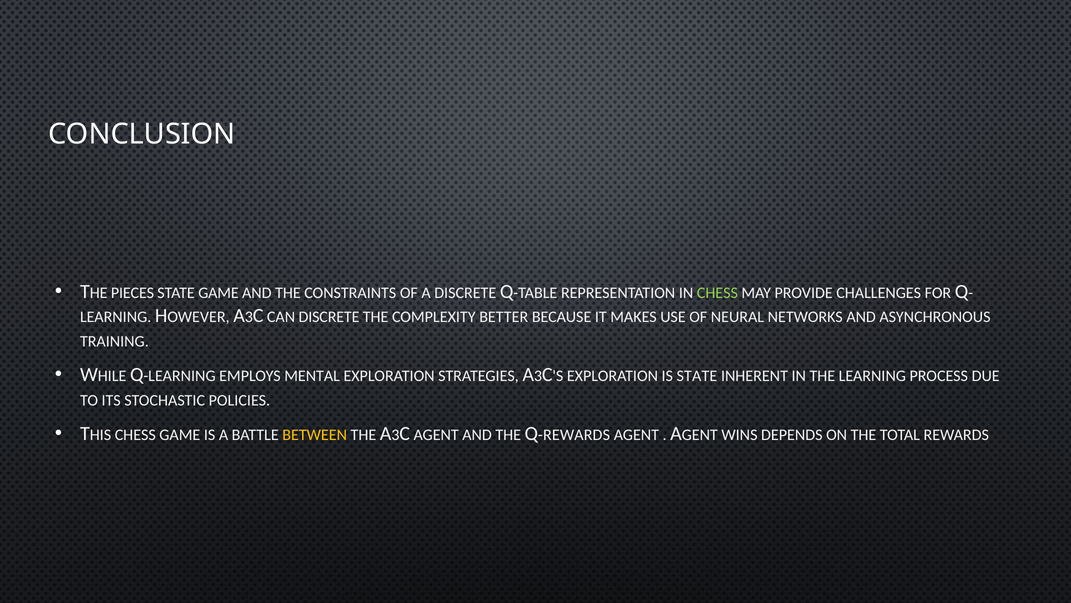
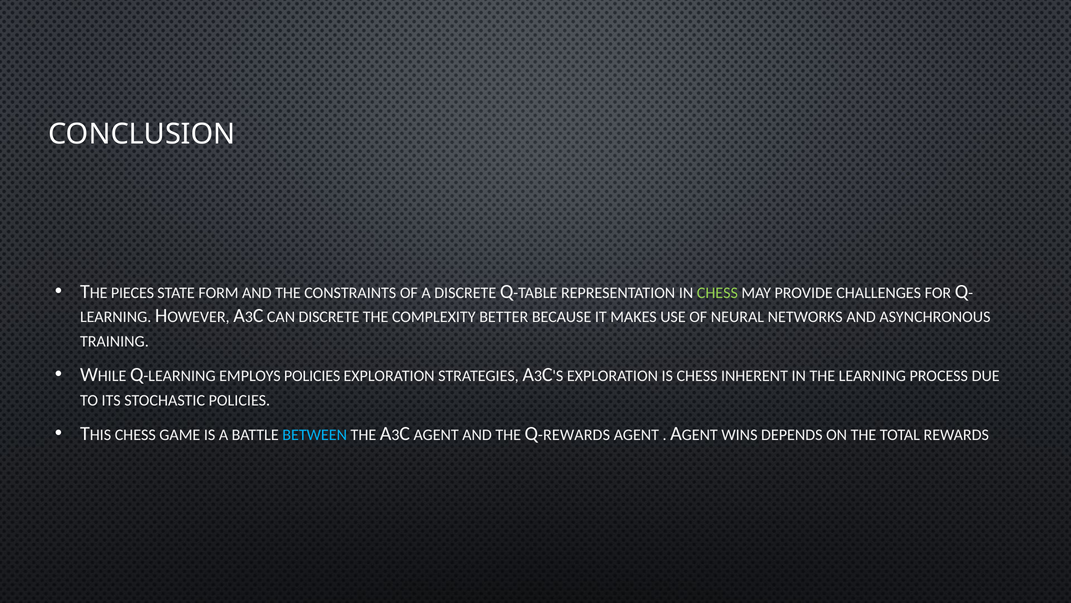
STATE GAME: GAME -> FORM (218, 293)
EMPLOYS MENTAL: MENTAL -> POLICIES (312, 376)
IS STATE: STATE -> CHESS (697, 376)
BETWEEN colour: yellow -> light blue (315, 435)
